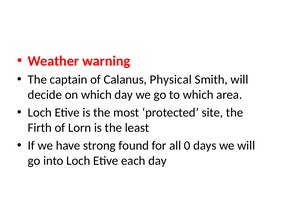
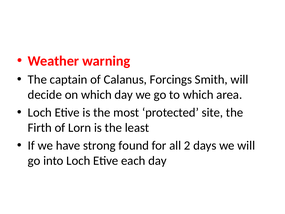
Physical: Physical -> Forcings (171, 79)
0: 0 -> 2 (187, 145)
